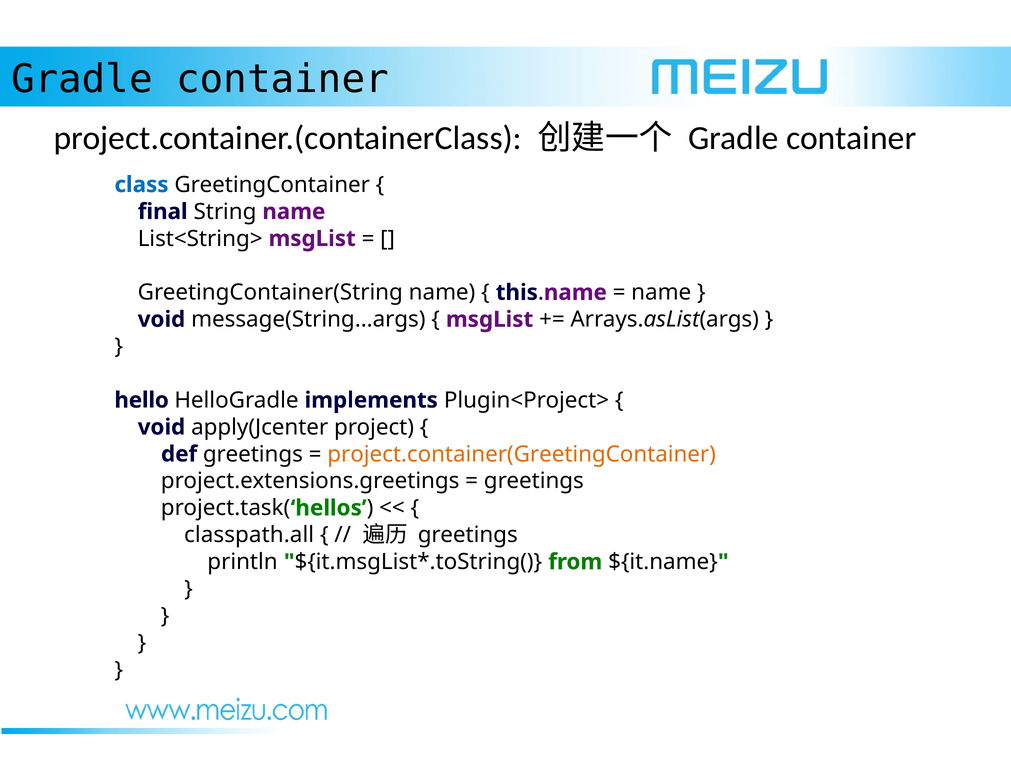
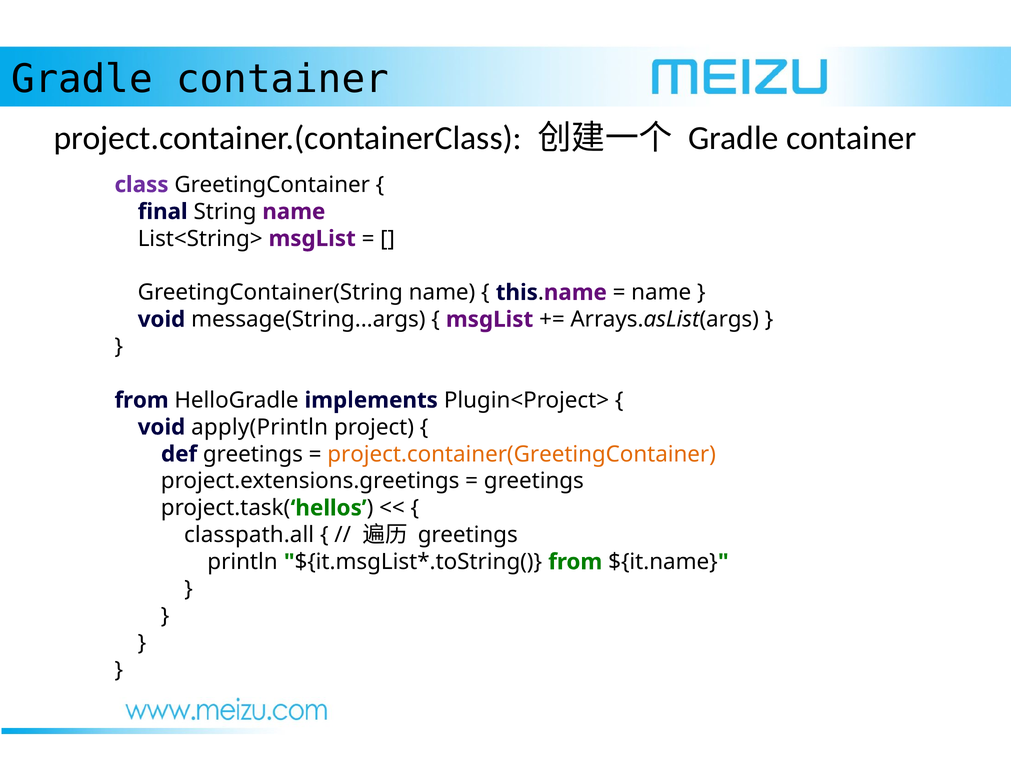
class colour: blue -> purple (142, 185)
hello: hello -> from (142, 400)
apply(Jcenter: apply(Jcenter -> apply(Println (260, 427)
